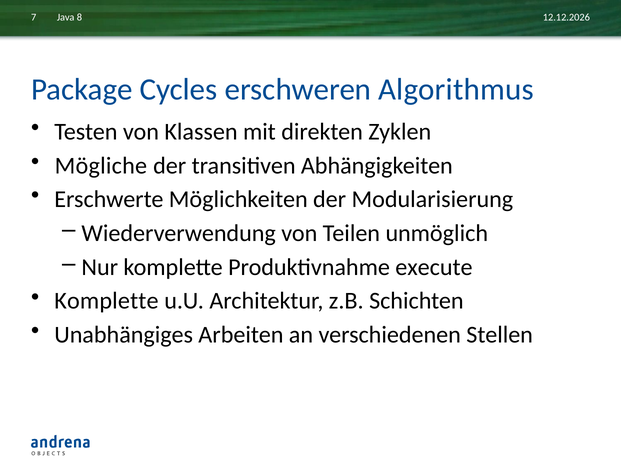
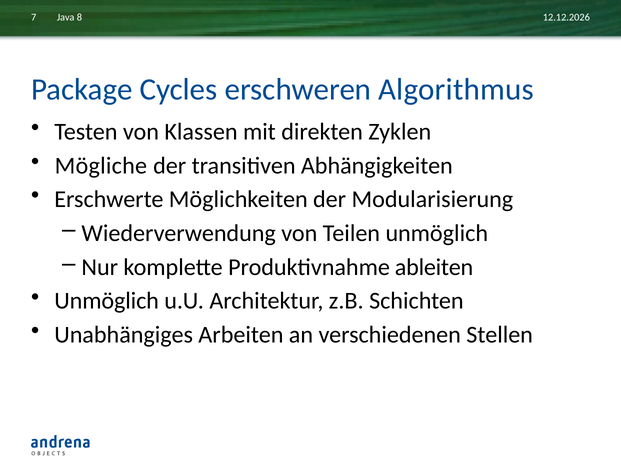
execute: execute -> ableiten (434, 267)
Komplette: Komplette -> Unmöglich (107, 301)
